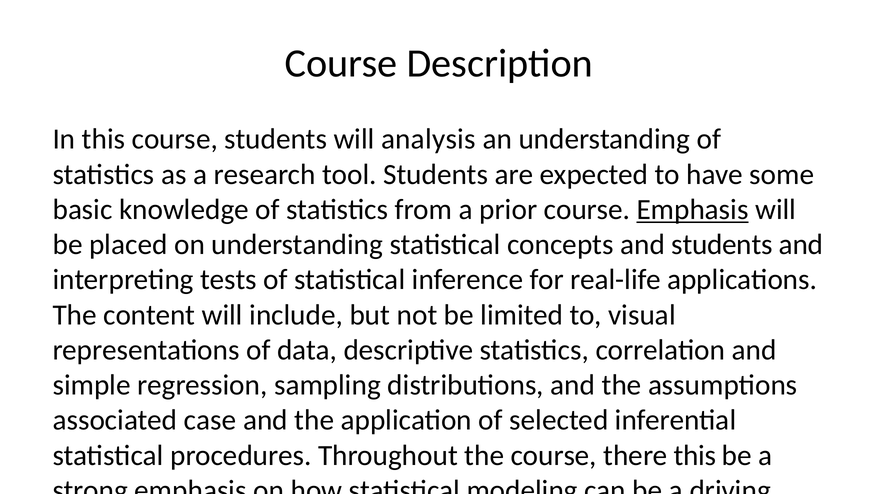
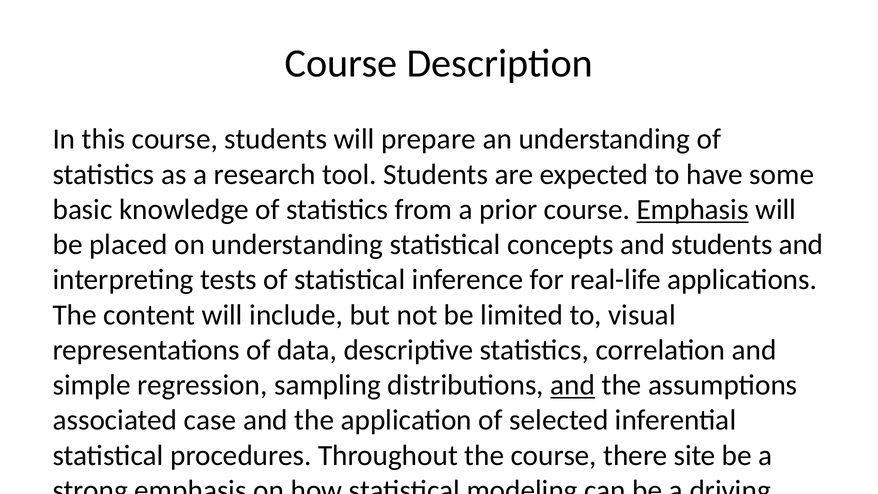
analysis: analysis -> prepare (428, 139)
and underline: none -> present (573, 385)
there this: this -> site (695, 455)
